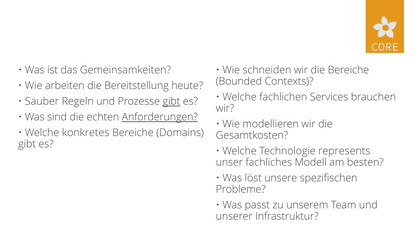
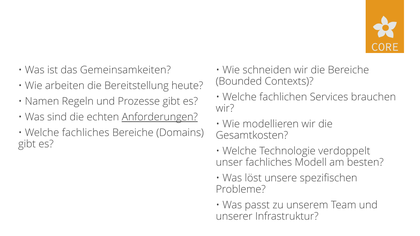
Sauber: Sauber -> Namen (42, 101)
gibt underline: present -> none (171, 101)
Welche konkretes: konkretes -> fachliches (86, 133)
represents: represents -> verdoppelt (344, 151)
